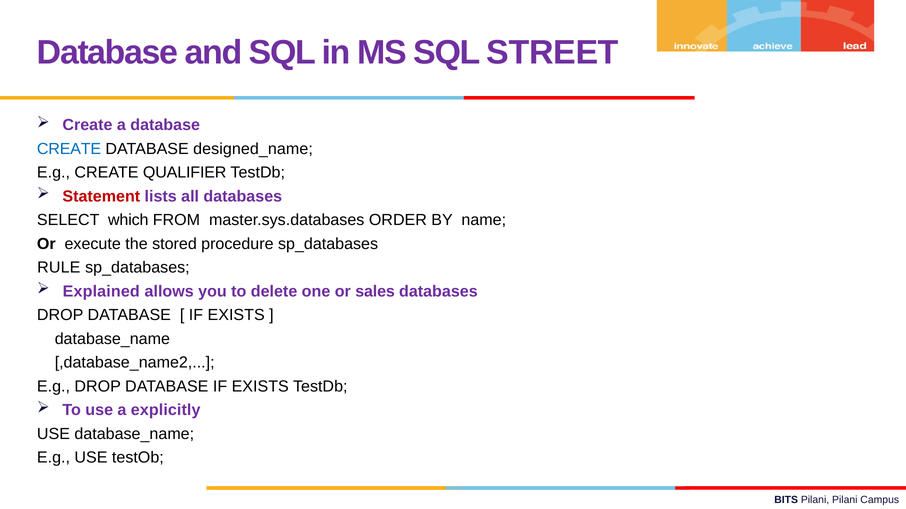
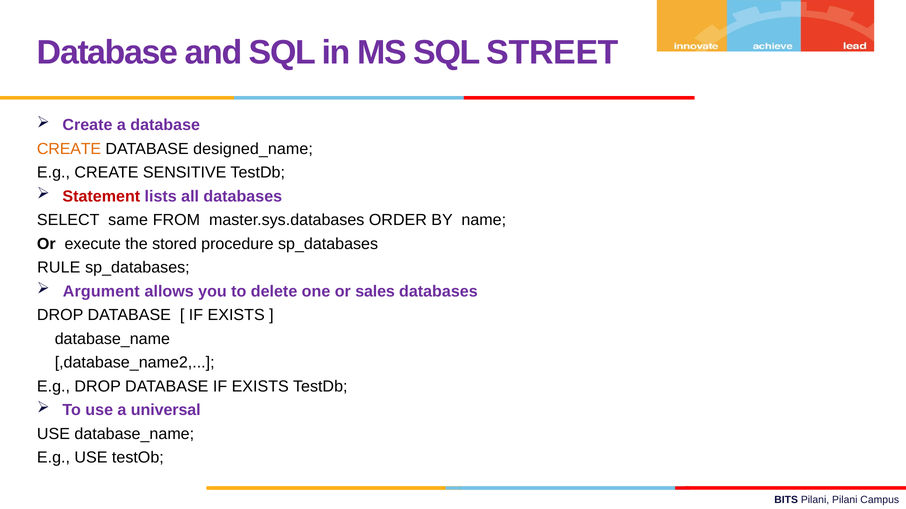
CREATE colour: blue -> orange (69, 149)
QUALIFIER: QUALIFIER -> SENSITIVE (185, 173)
which: which -> same (128, 220)
Explained: Explained -> Argument (101, 292)
explicitly: explicitly -> universal (166, 411)
